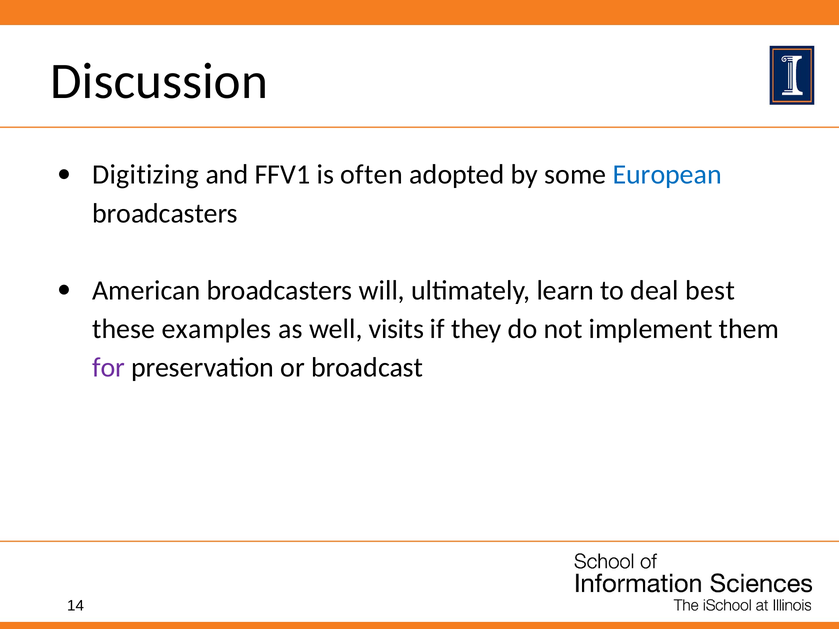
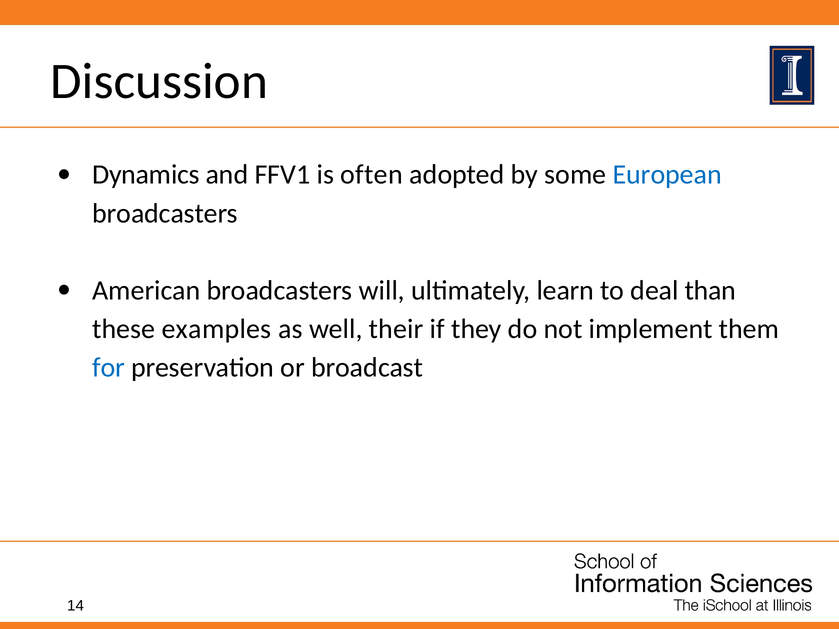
Digitizing: Digitizing -> Dynamics (146, 175)
best: best -> than (710, 291)
visits: visits -> their (396, 329)
for colour: purple -> blue (109, 368)
